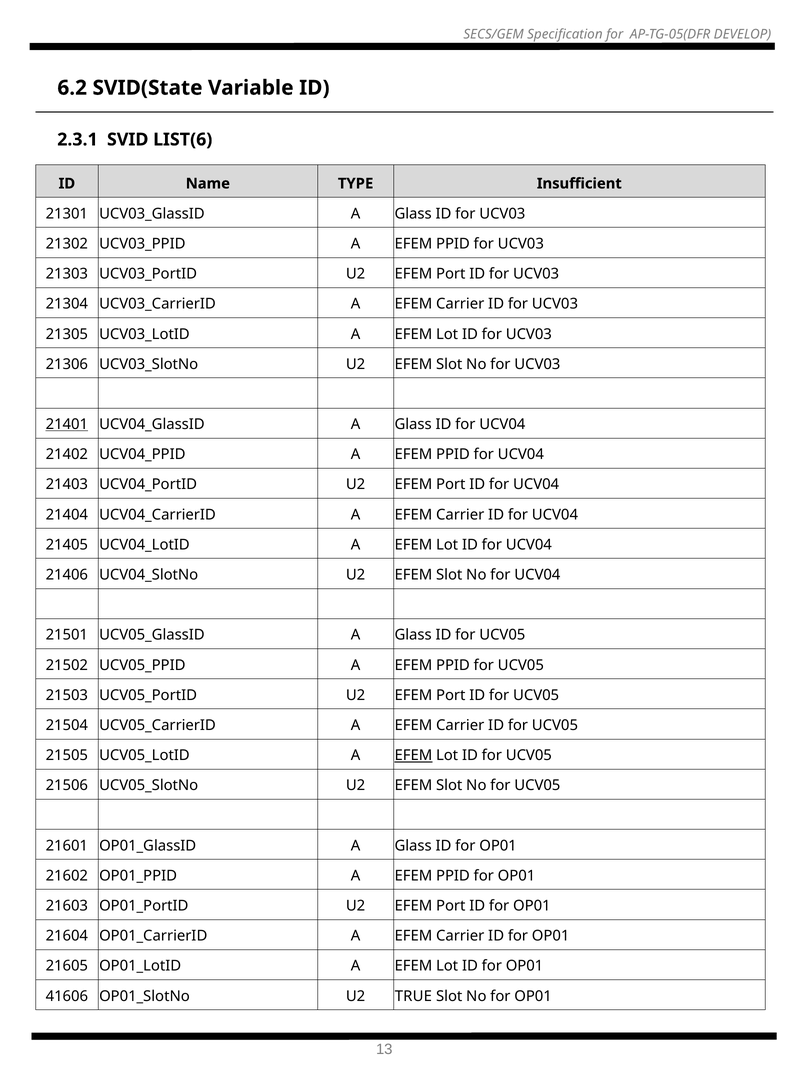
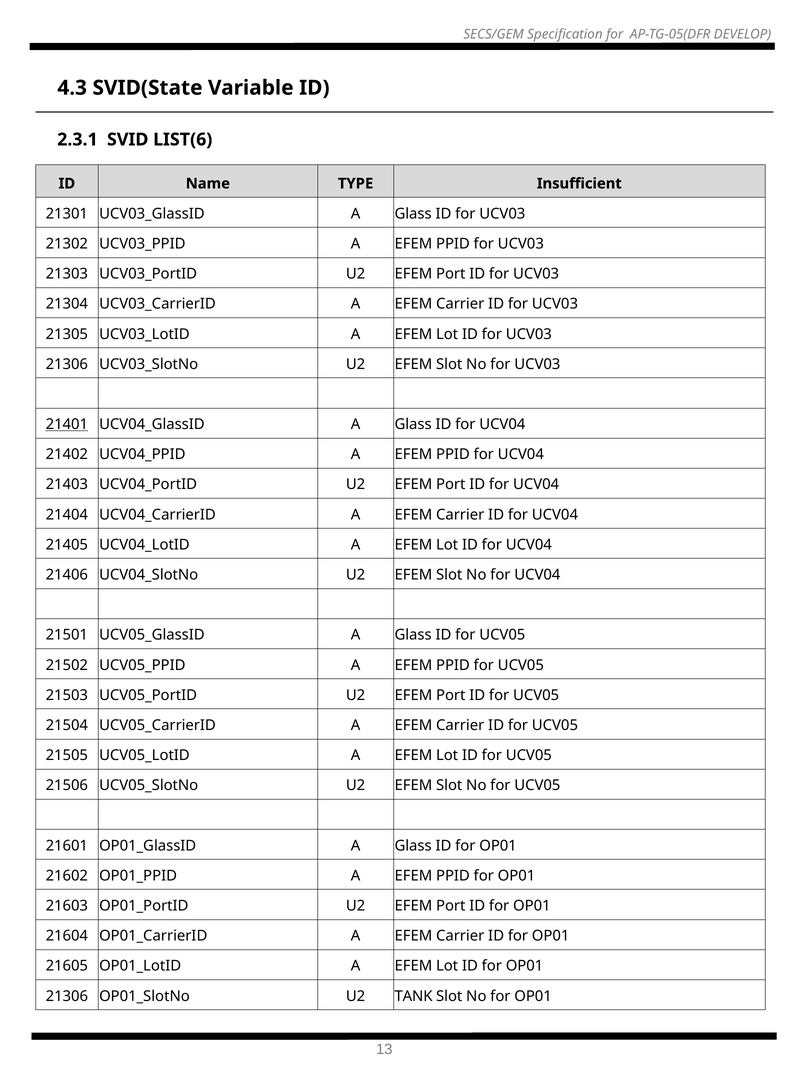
6.2: 6.2 -> 4.3 (72, 88)
EFEM underline: present -> none (413, 755)
41606: 41606 -> 21306 (67, 996)
TRUE: TRUE -> TANK (414, 996)
